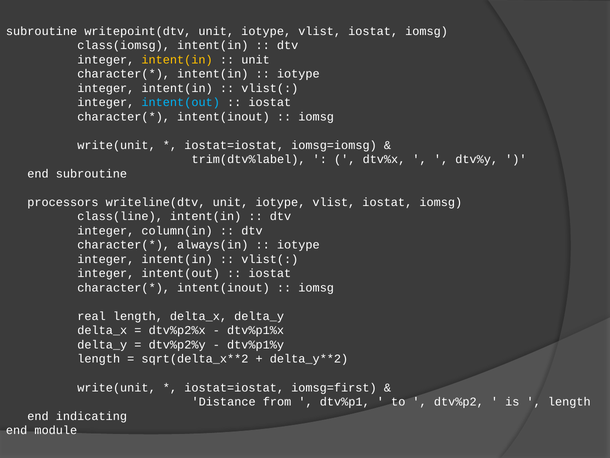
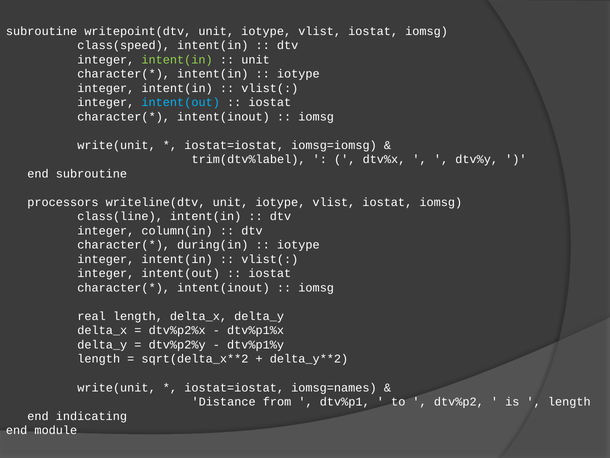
class(iomsg: class(iomsg -> class(speed (124, 45)
intent(in colour: yellow -> light green (177, 60)
always(in: always(in -> during(in (213, 245)
iomsg=first: iomsg=first -> iomsg=names (334, 387)
